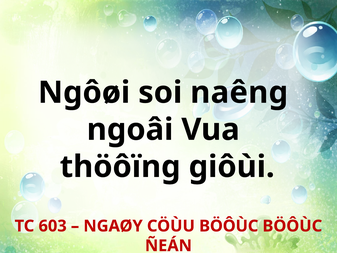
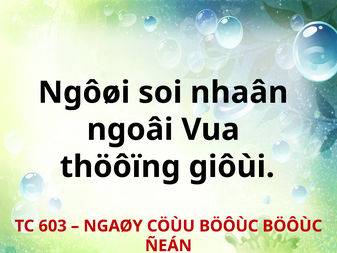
naêng: naêng -> nhaân (239, 92)
